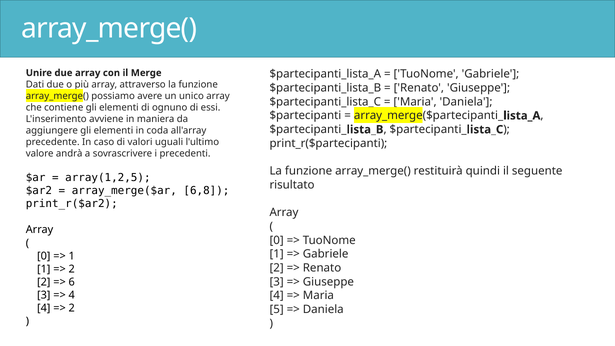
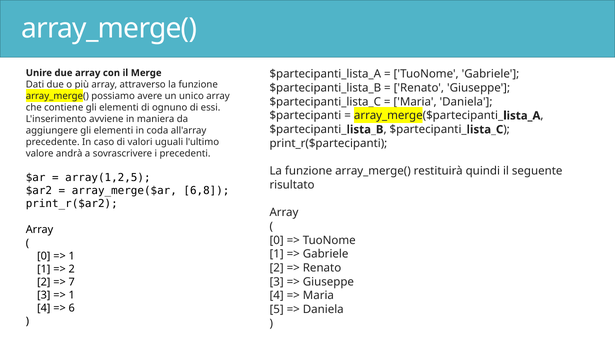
6: 6 -> 7 (72, 282)
4: 4 -> 1 (72, 295)
2: 2 -> 6 (72, 308)
